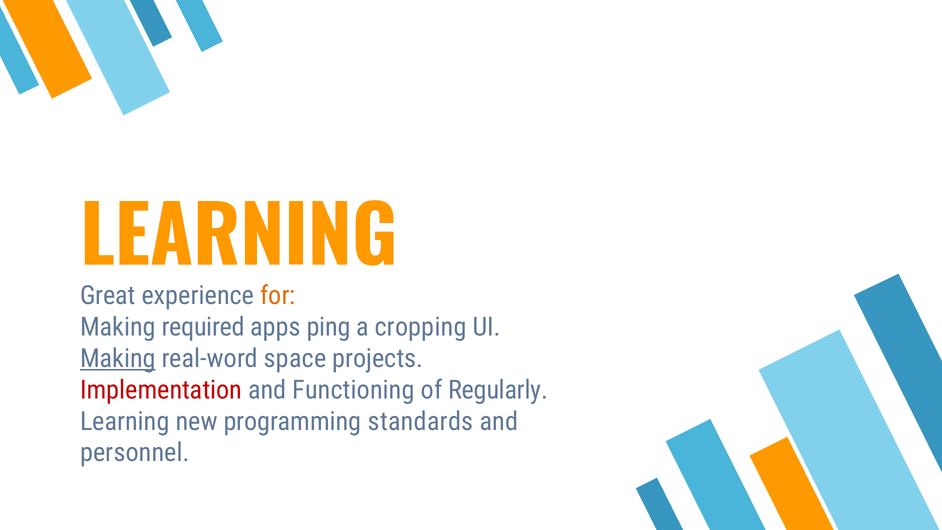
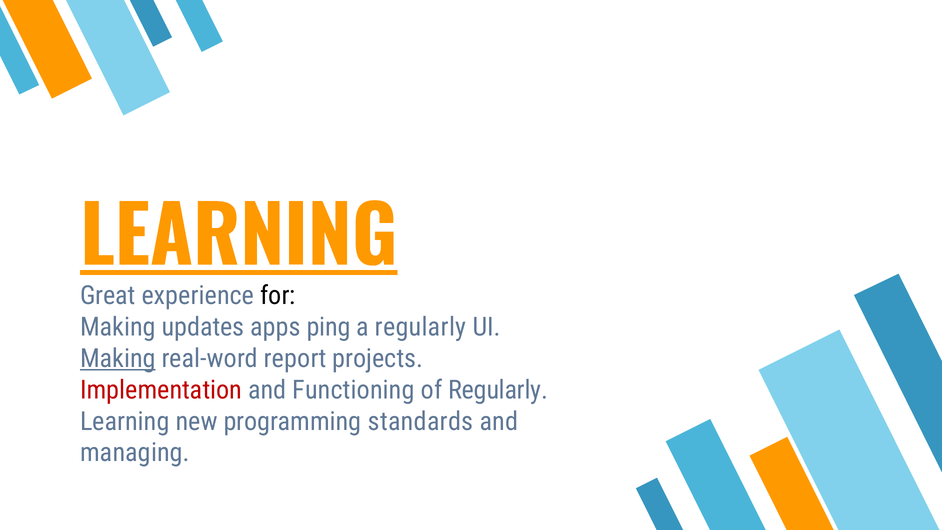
LEARNING underline: none -> present (239, 239)
for colour: orange -> black (278, 296)
required: required -> updates (203, 327)
a cropping: cropping -> regularly (421, 327)
space: space -> report (295, 359)
personnel: personnel -> managing (135, 453)
